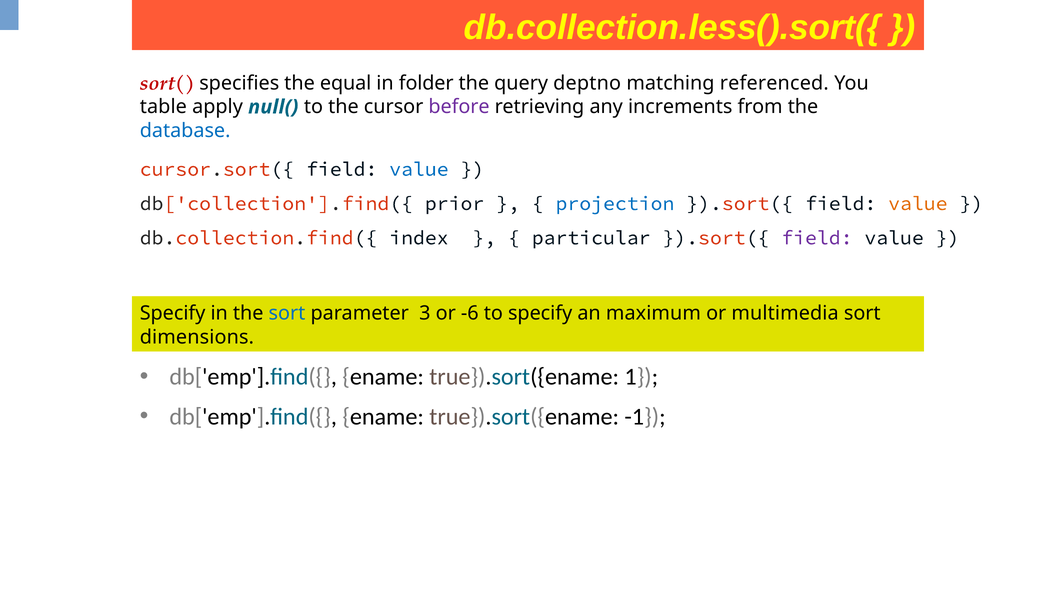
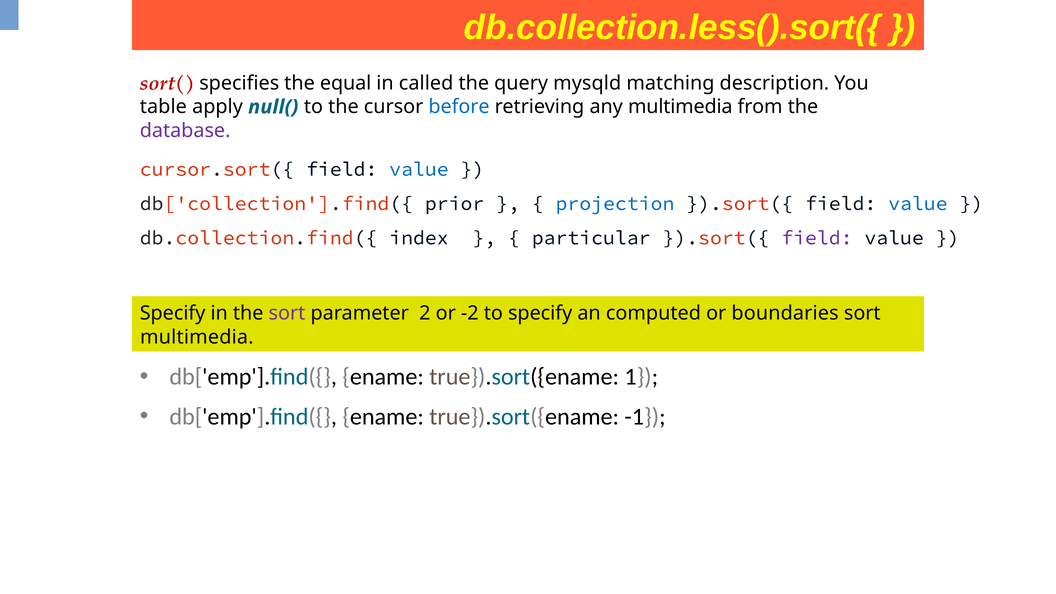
folder: folder -> called (426, 83)
deptno: deptno -> mysqld (587, 83)
referenced: referenced -> description (774, 83)
before colour: purple -> blue (459, 107)
any increments: increments -> multimedia (680, 107)
database colour: blue -> purple (185, 131)
value colour: orange -> blue (918, 203)
sort colour: blue -> purple (287, 313)
3: 3 -> 2 (425, 313)
-6: -6 -> -2 (470, 313)
maximum: maximum -> computed (653, 313)
multimedia: multimedia -> boundaries (785, 313)
dimensions: dimensions -> multimedia (197, 337)
